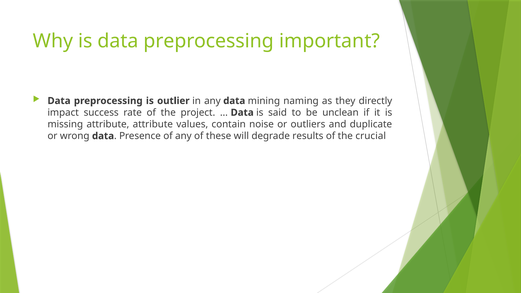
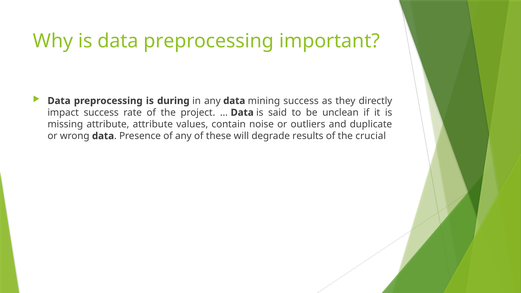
outlier: outlier -> during (173, 101)
mining naming: naming -> success (301, 101)
